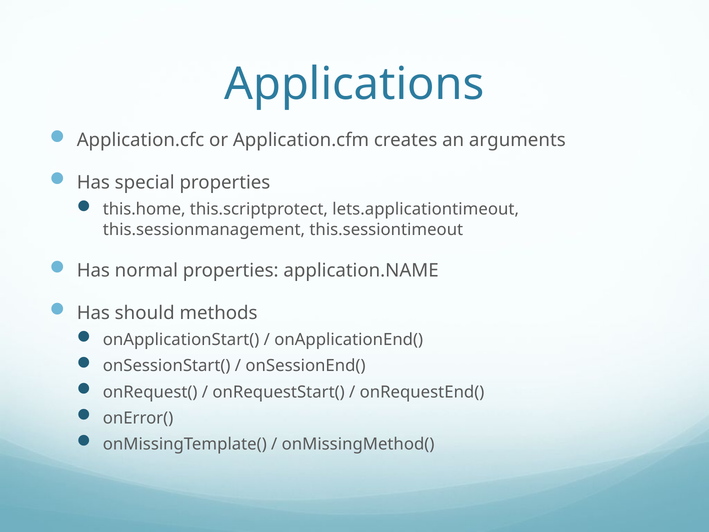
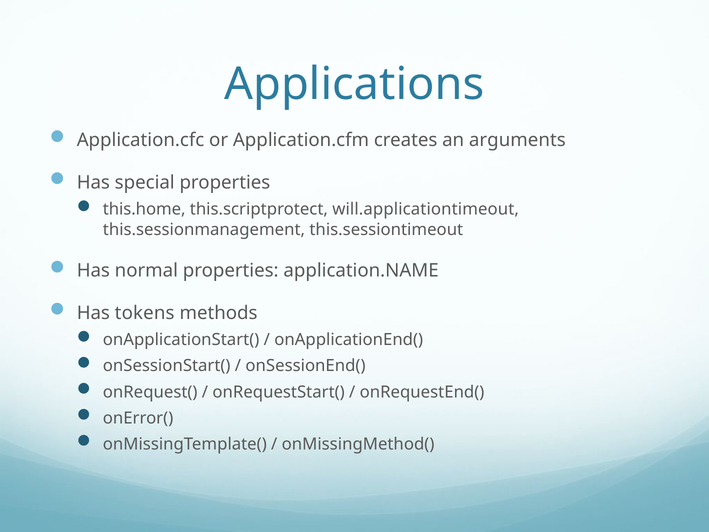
lets.applicationtimeout: lets.applicationtimeout -> will.applicationtimeout (426, 209)
should: should -> tokens (145, 313)
